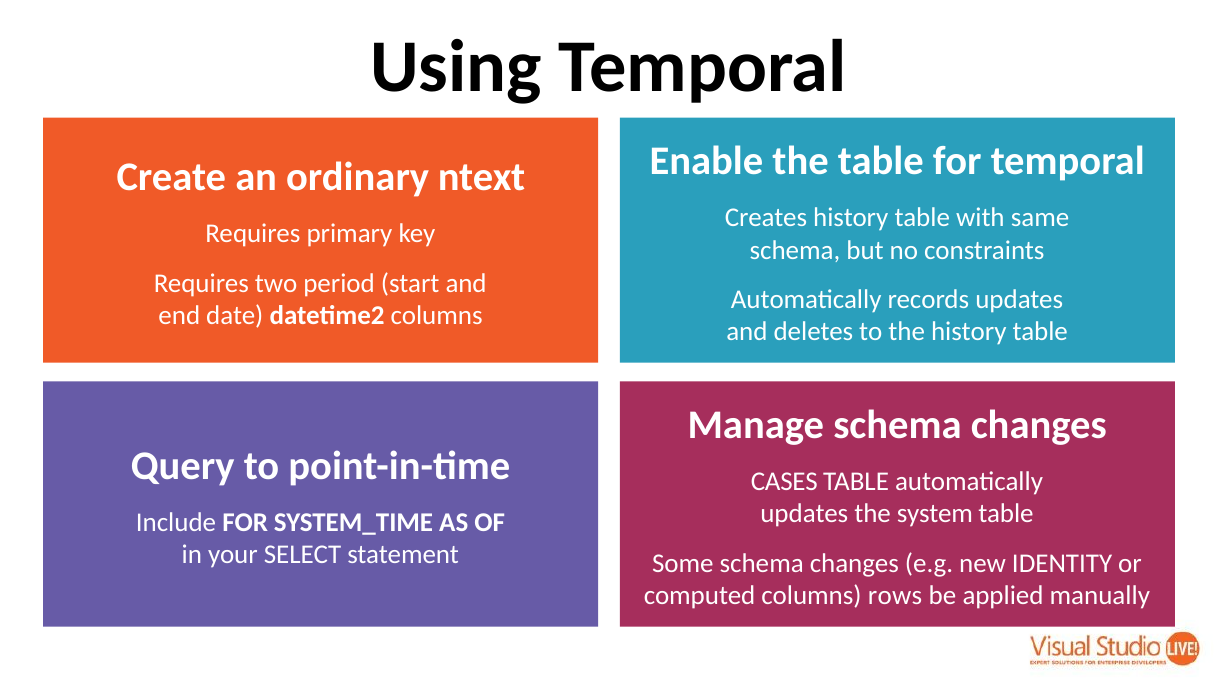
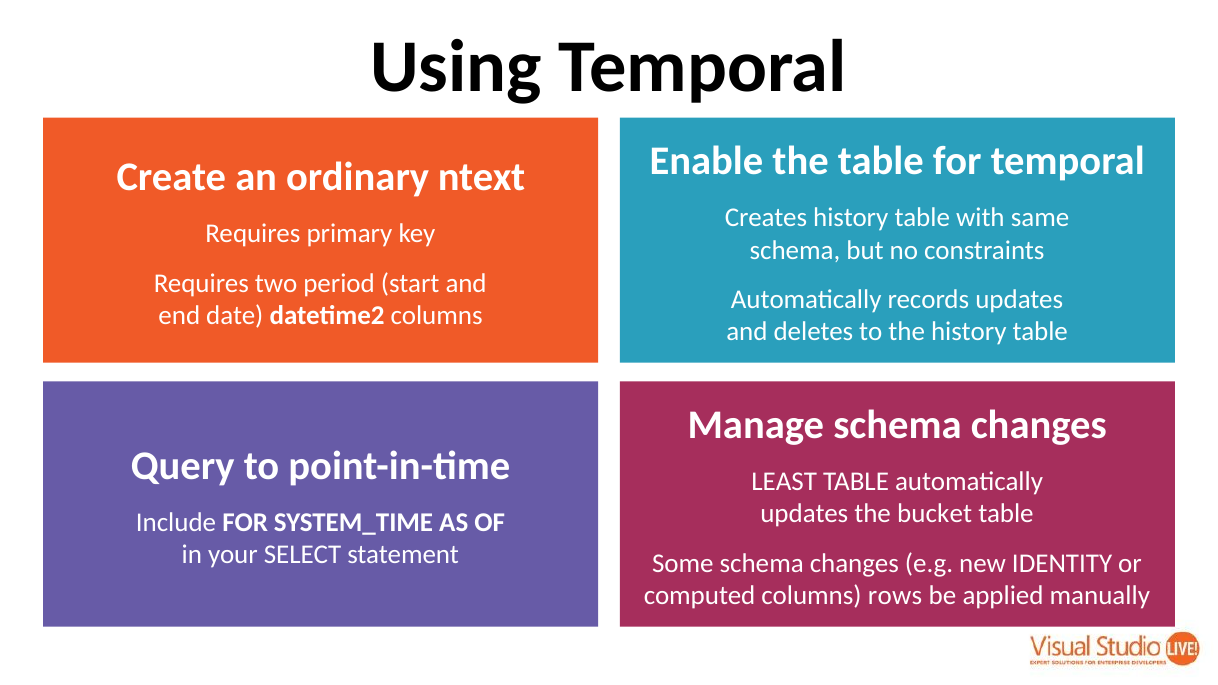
CASES: CASES -> LEAST (784, 482)
system: system -> bucket (935, 514)
